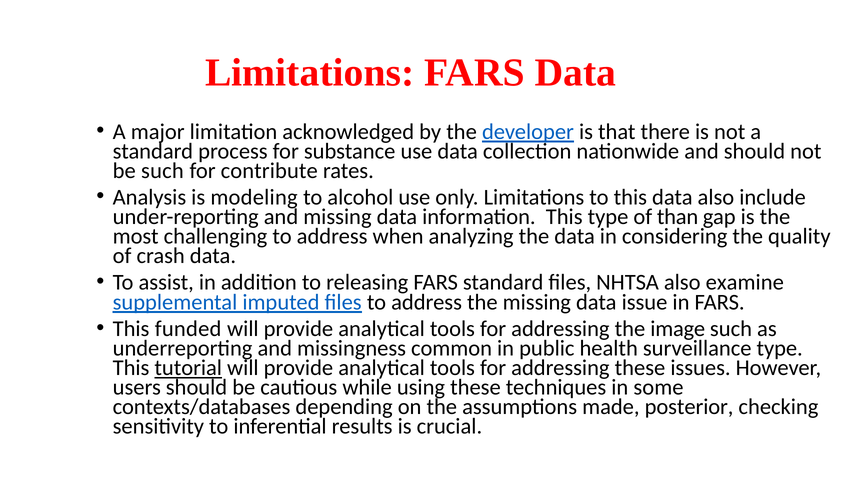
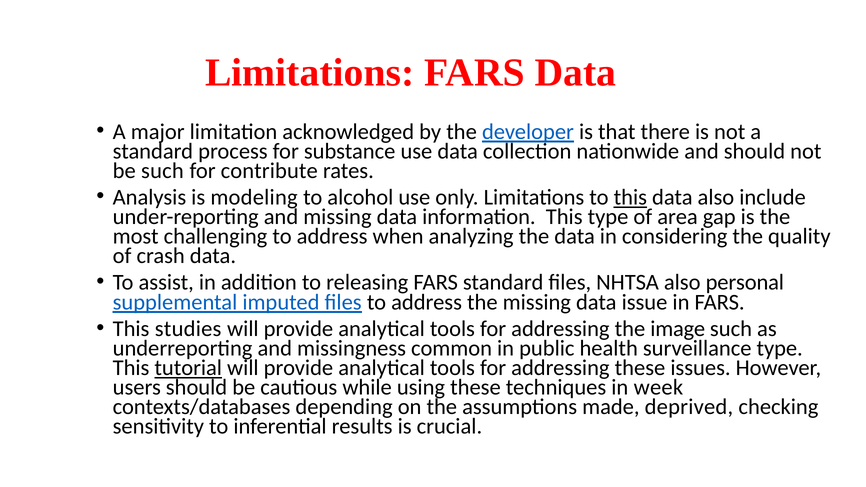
this underline: none -> present (630, 197)
than: than -> area (678, 217)
examine: examine -> personal (745, 283)
funded: funded -> studies (188, 329)
some: some -> week (658, 388)
posterior: posterior -> deprived (689, 407)
